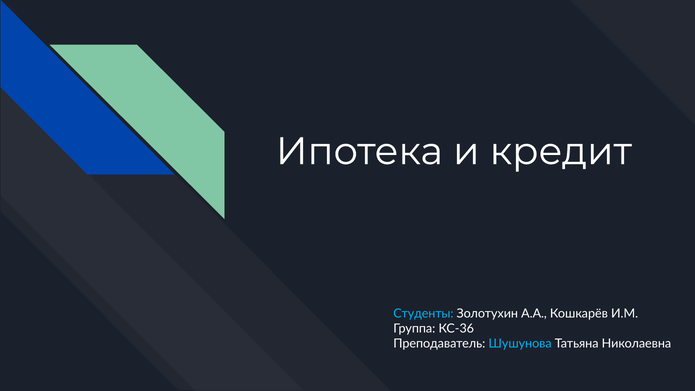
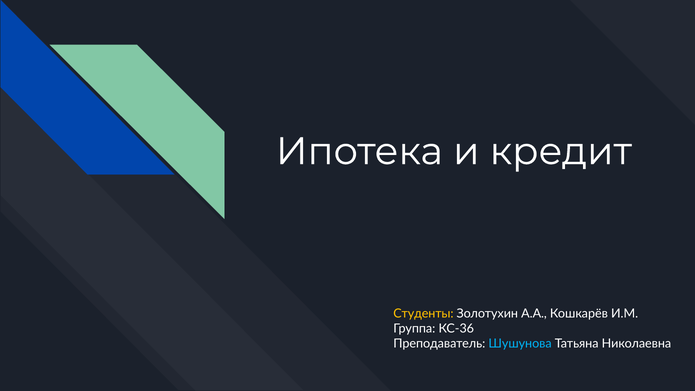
Студенты colour: light blue -> yellow (423, 314)
